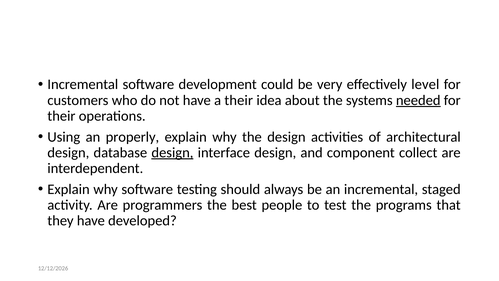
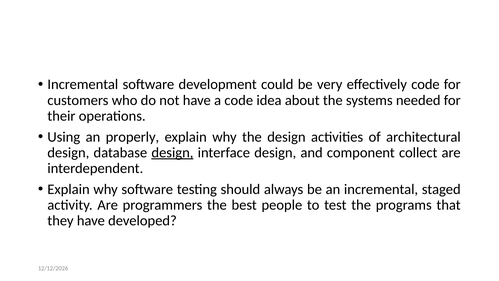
effectively level: level -> code (425, 84)
a their: their -> code (239, 100)
needed underline: present -> none (418, 100)
